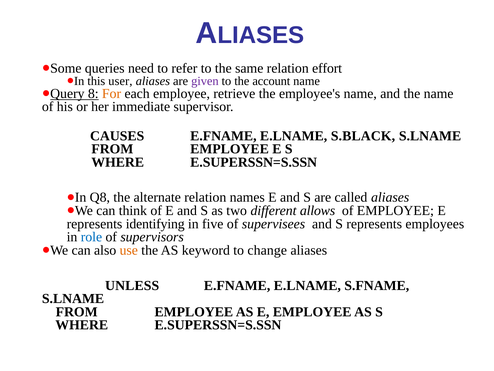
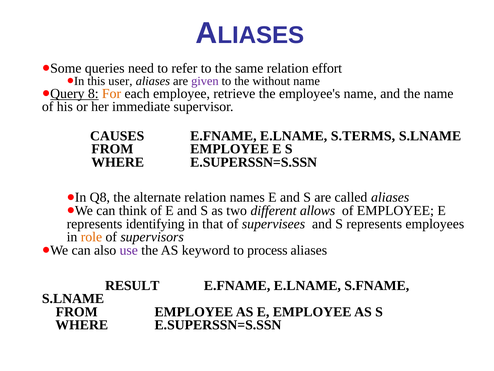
account: account -> without (271, 81)
S.BLACK: S.BLACK -> S.TERMS (363, 136)
five: five -> that (213, 224)
role colour: blue -> orange (91, 237)
use colour: orange -> purple (129, 250)
change: change -> process (267, 250)
UNLESS: UNLESS -> RESULT (132, 285)
